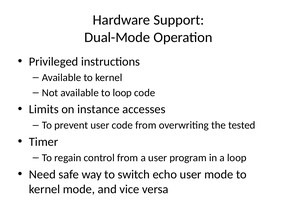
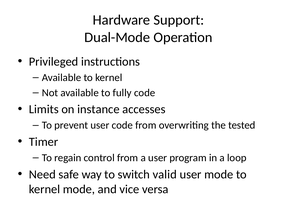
to loop: loop -> fully (122, 93)
echo: echo -> valid (165, 175)
